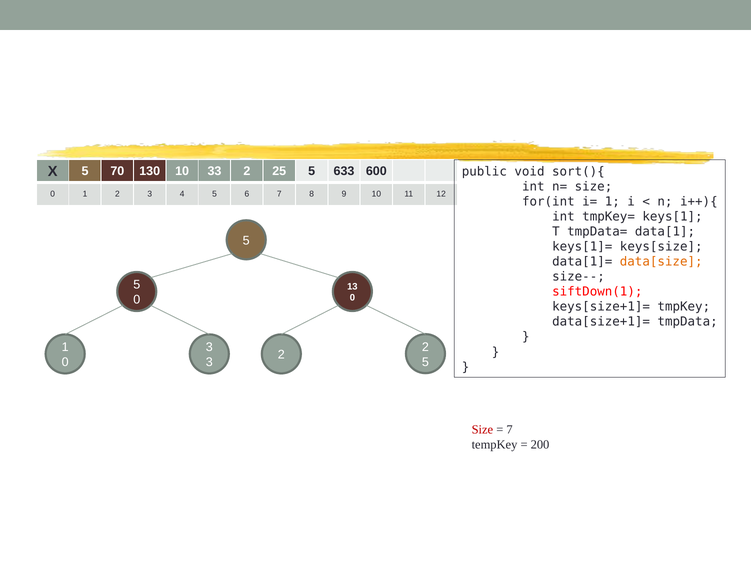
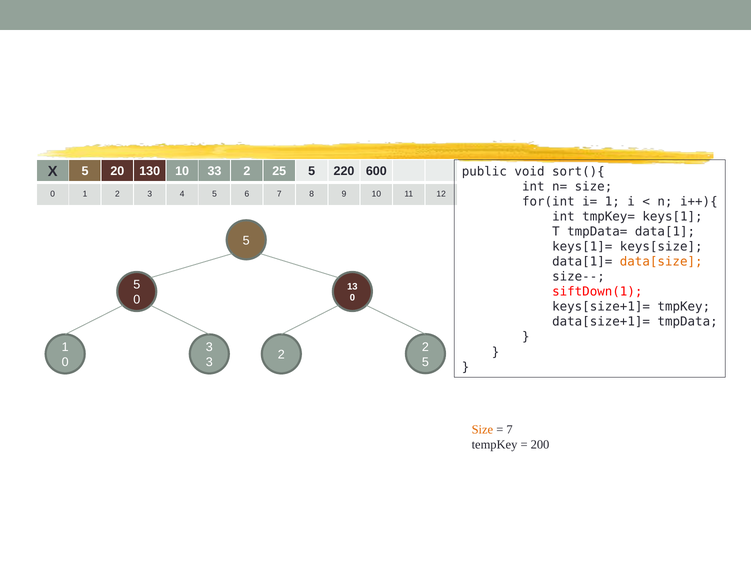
70: 70 -> 20 (117, 171)
633: 633 -> 220 (344, 171)
Size colour: red -> orange (482, 430)
